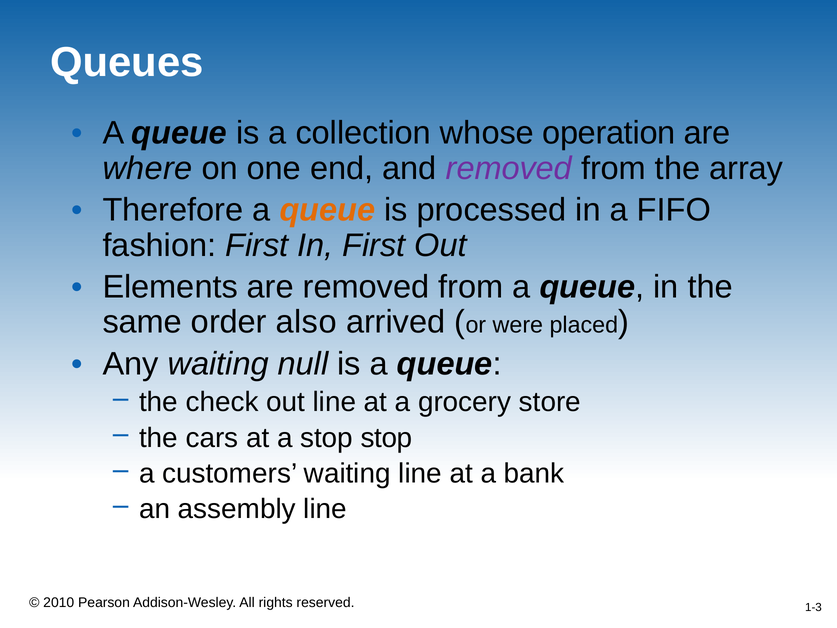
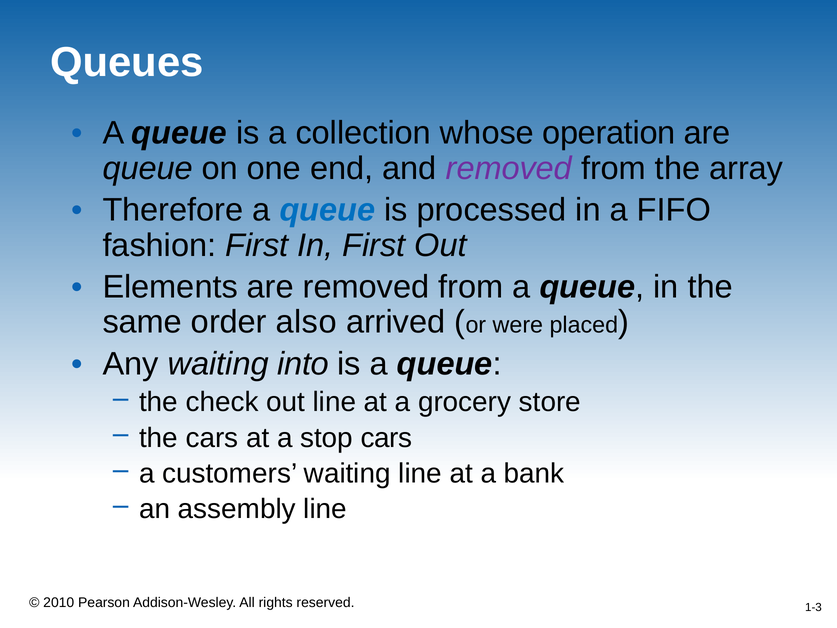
where: where -> queue (148, 168)
queue colour: orange -> blue (327, 210)
null: null -> into (303, 364)
stop stop: stop -> cars (386, 438)
